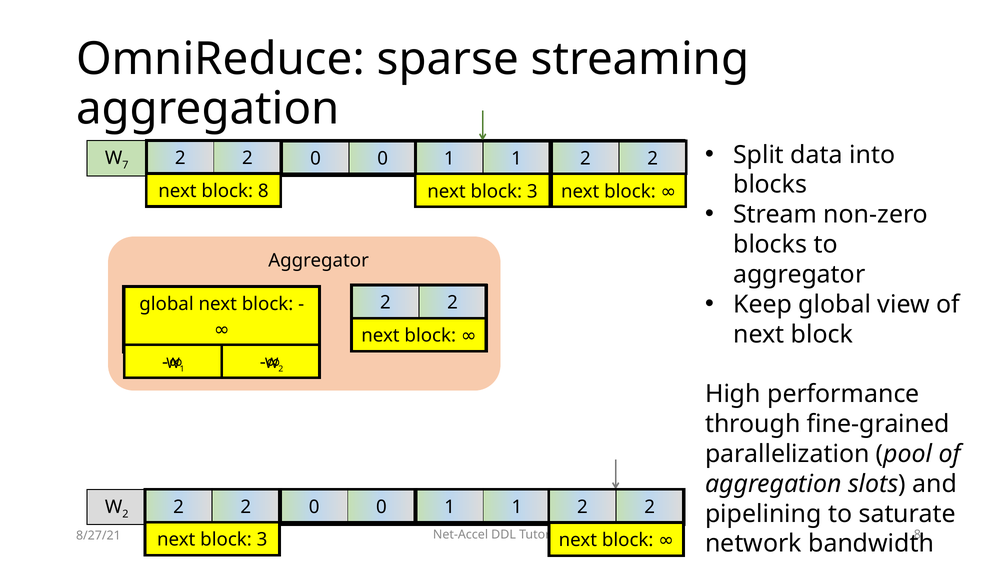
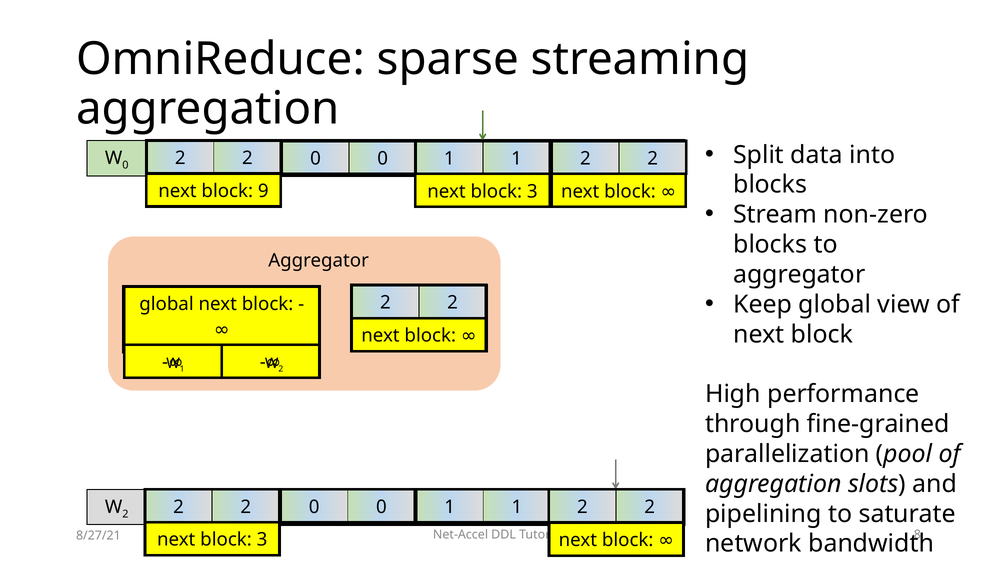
7: 7 -> 0 (125, 165)
block 8: 8 -> 9 (263, 191)
